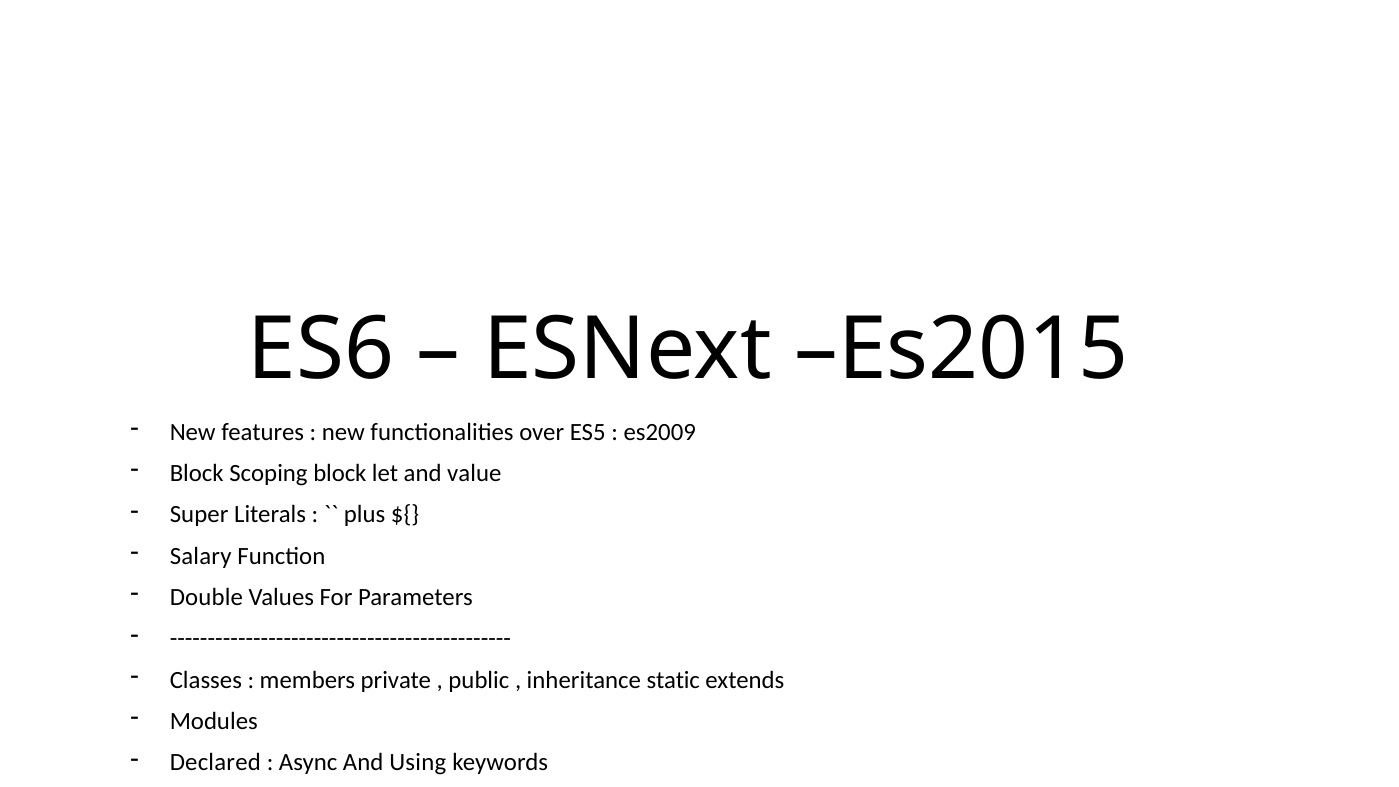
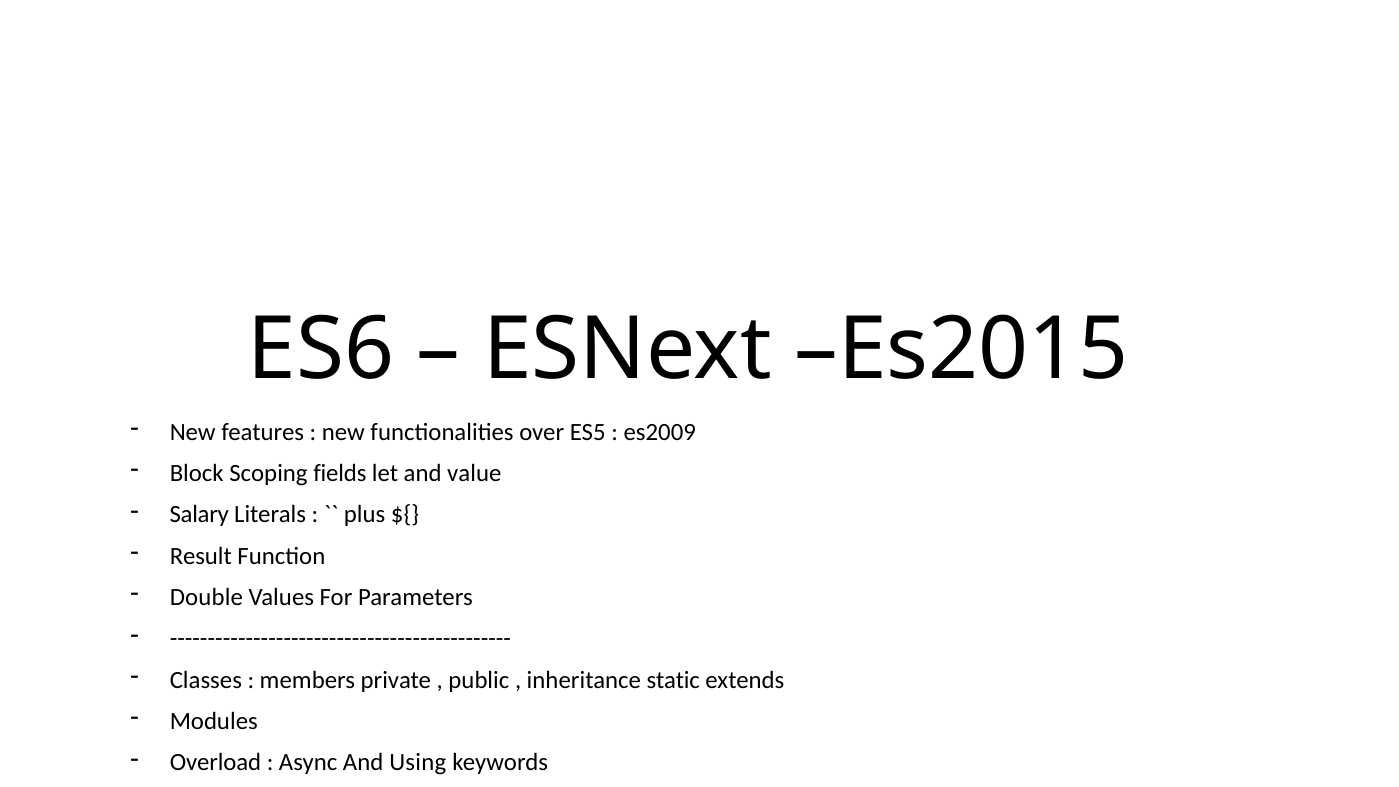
Scoping block: block -> fields (340, 473)
Super: Super -> Salary (199, 514)
Salary: Salary -> Result (201, 556)
Declared: Declared -> Overload (215, 763)
